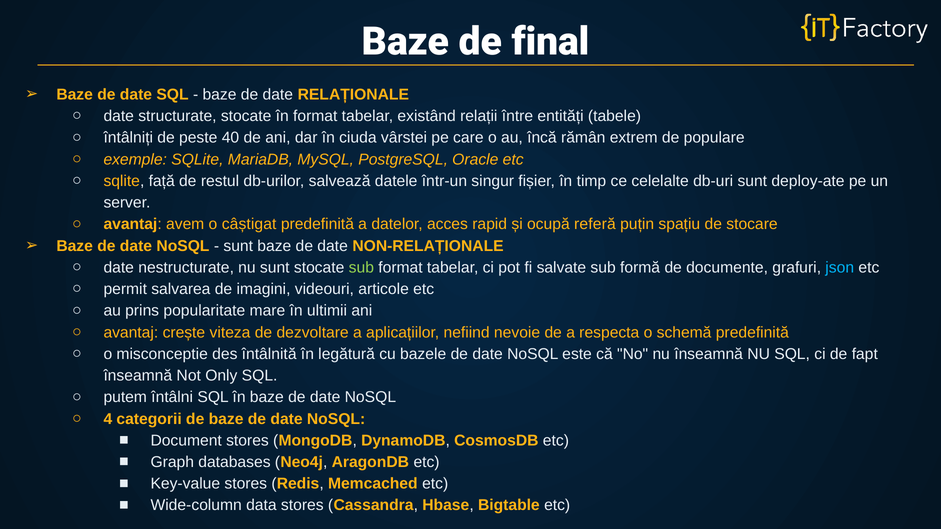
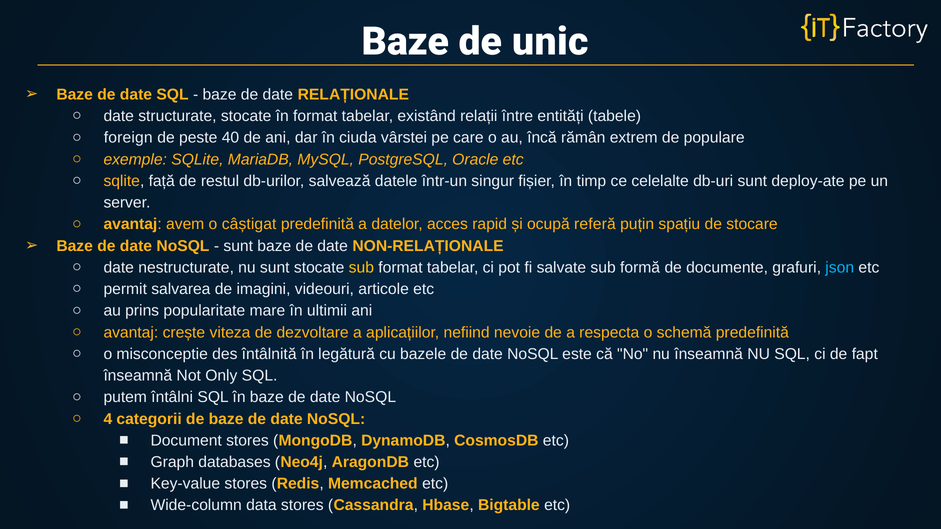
final: final -> unic (550, 42)
întâlniți: întâlniți -> foreign (128, 138)
sub colour: light green -> yellow (361, 268)
